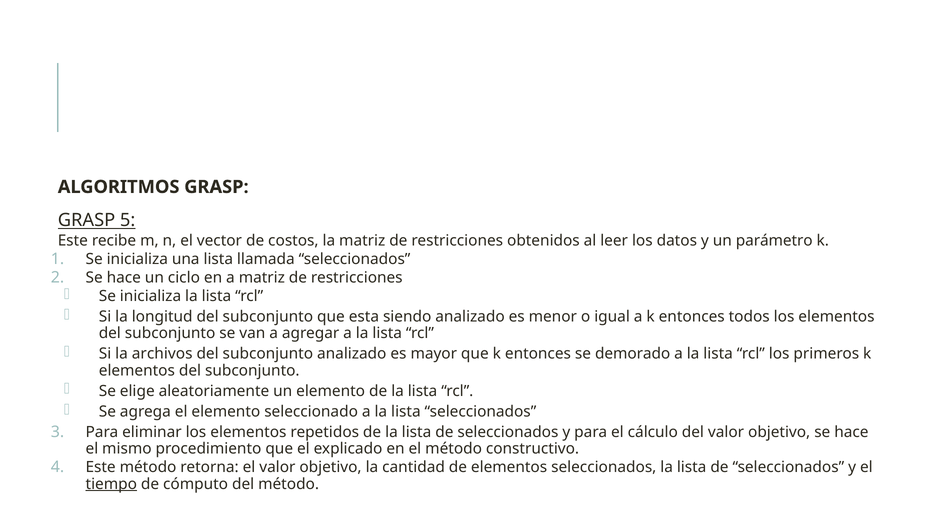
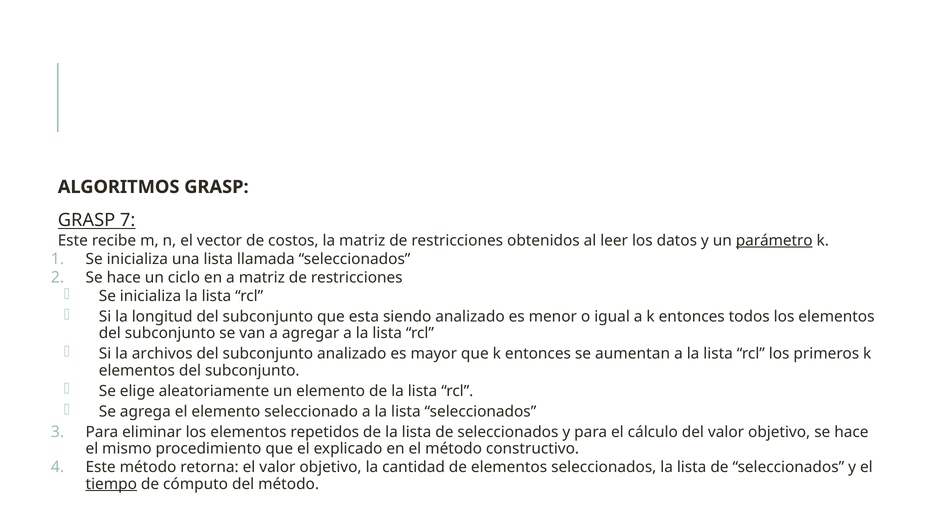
5: 5 -> 7 (128, 220)
parámetro underline: none -> present (774, 241)
demorado: demorado -> aumentan (633, 354)
